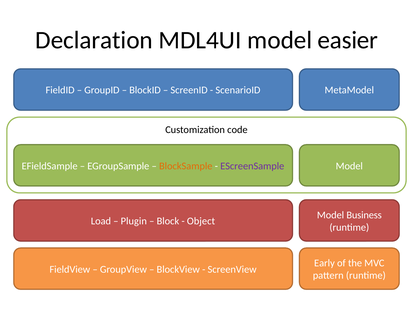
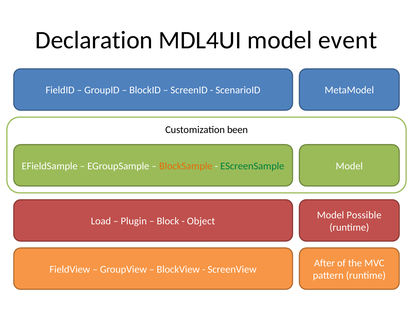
easier: easier -> event (348, 40)
code: code -> been (237, 130)
EScreenSample colour: purple -> green (252, 166)
Business: Business -> Possible (364, 215)
Early: Early -> After (325, 263)
